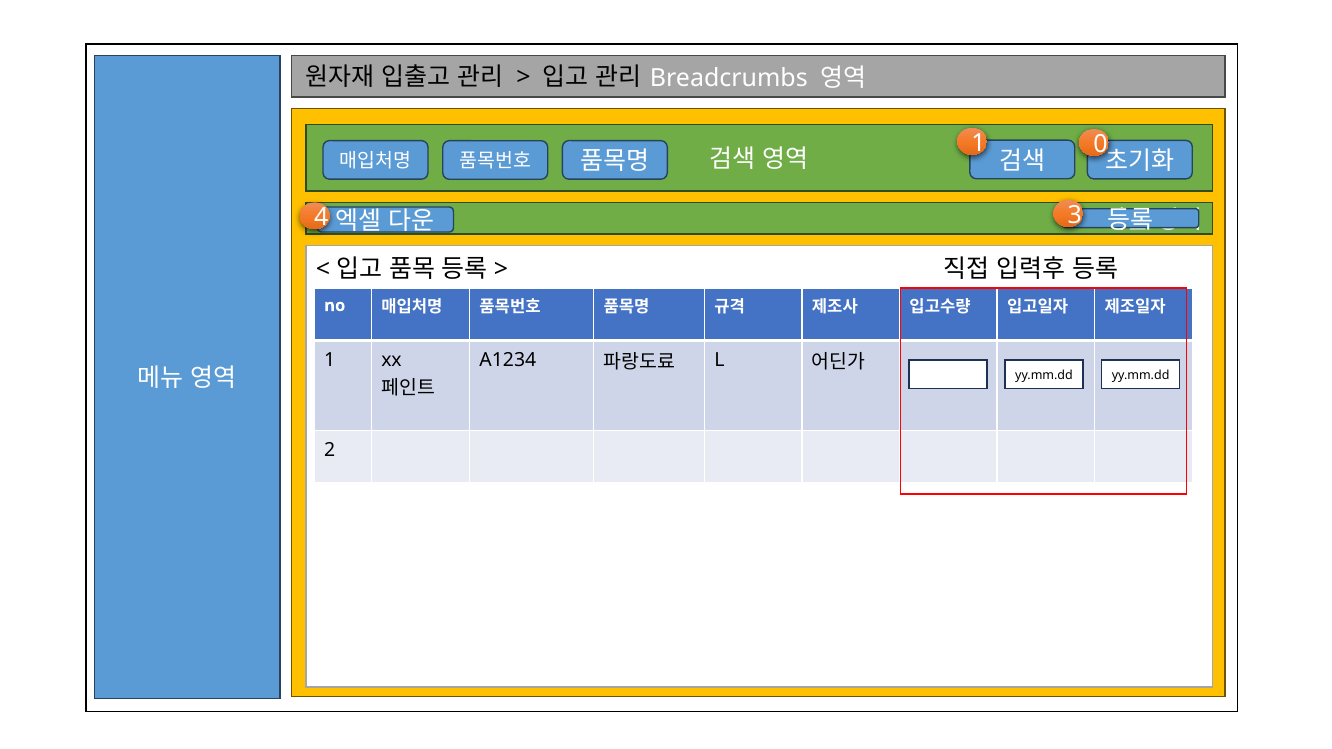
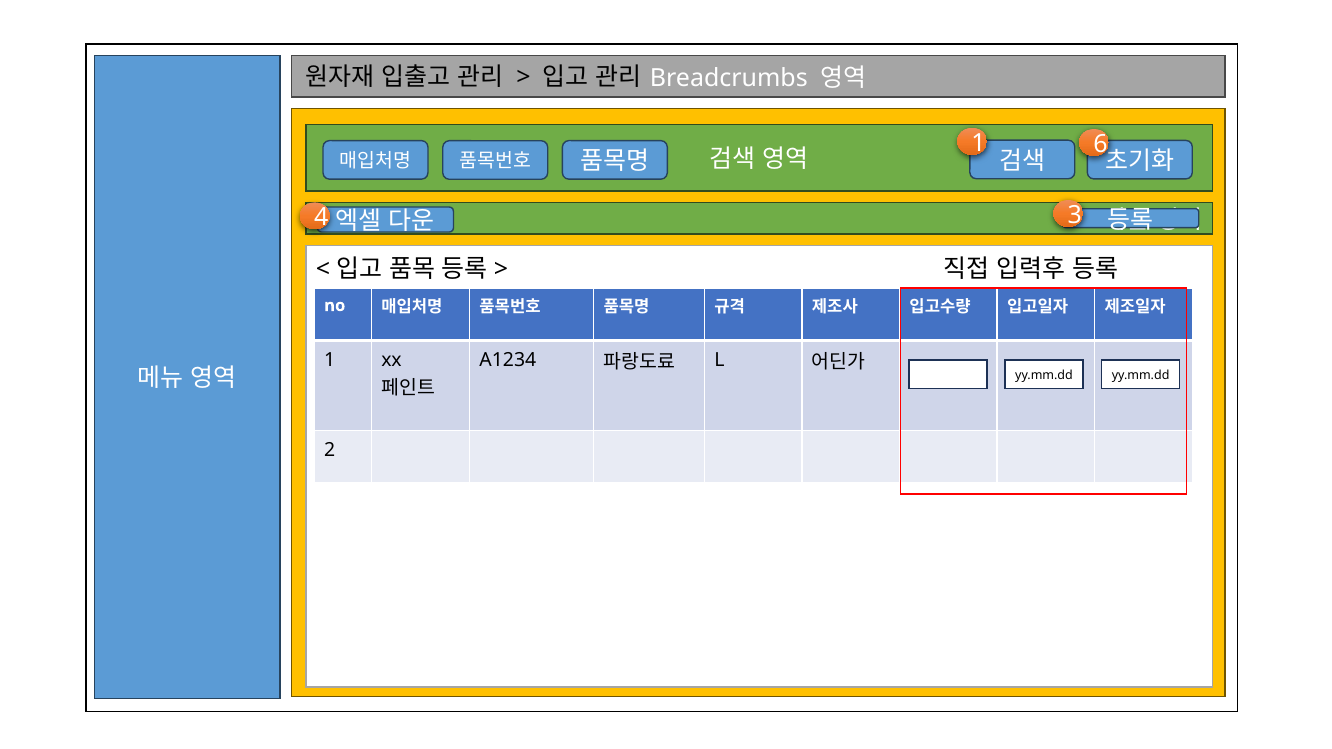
0: 0 -> 6 (1100, 144)
